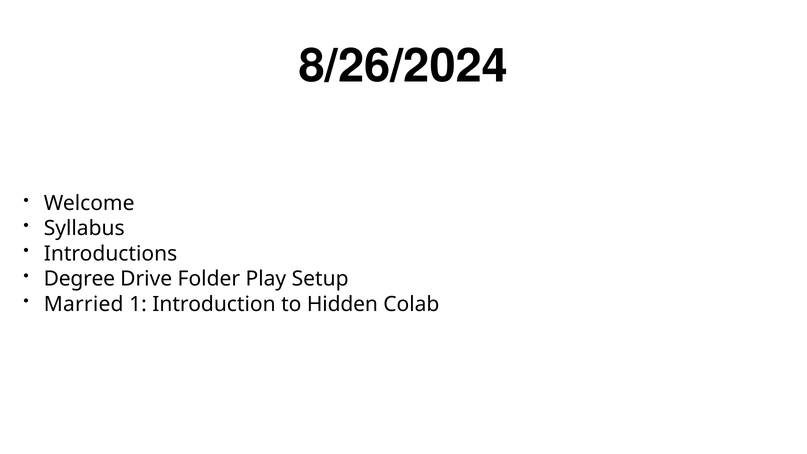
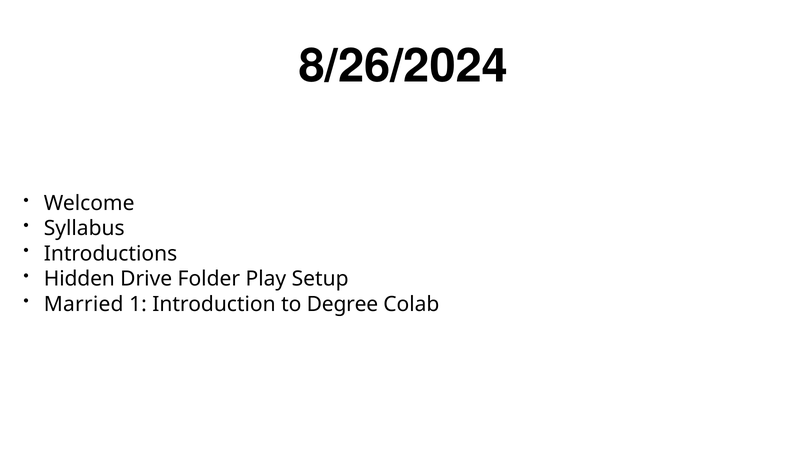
Degree: Degree -> Hidden (79, 279)
Hidden: Hidden -> Degree (342, 304)
